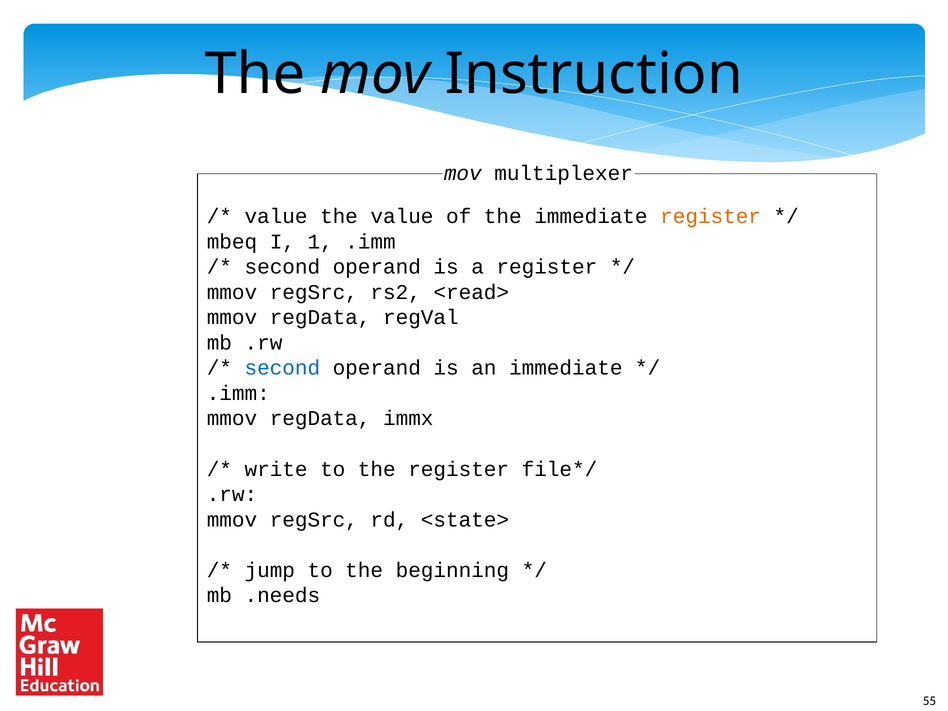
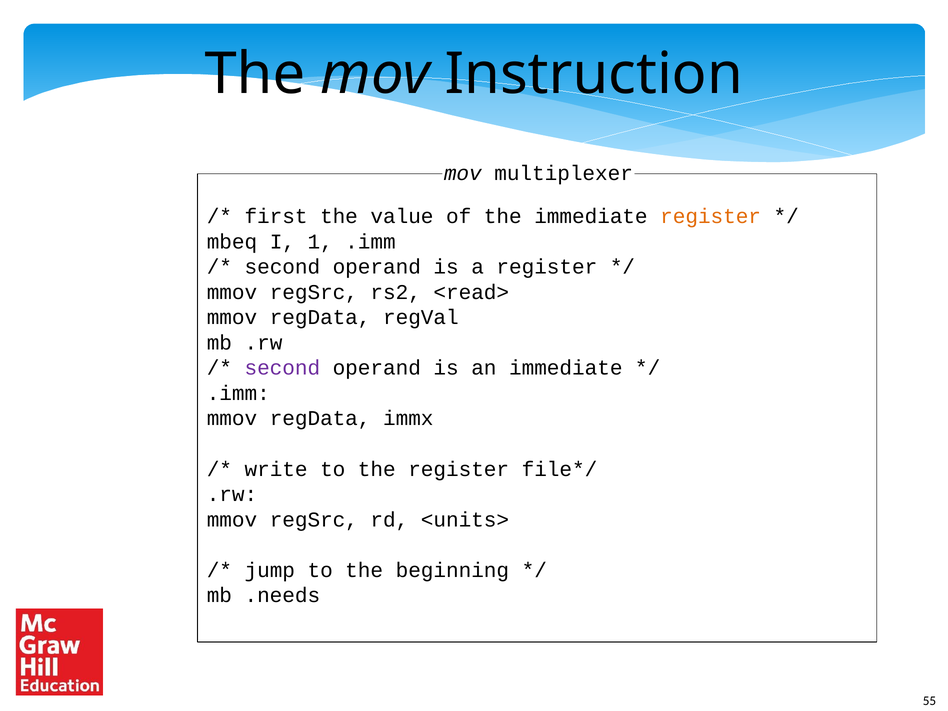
value: value -> first (276, 216)
second colour: blue -> purple (282, 368)
<state>: <state> -> <units> (465, 520)
